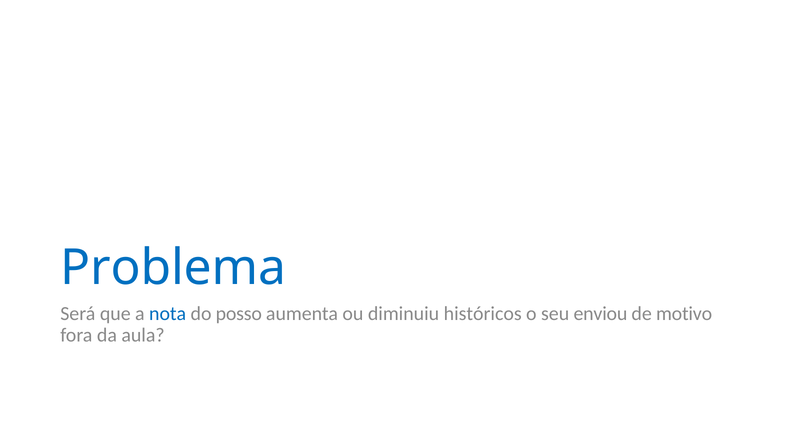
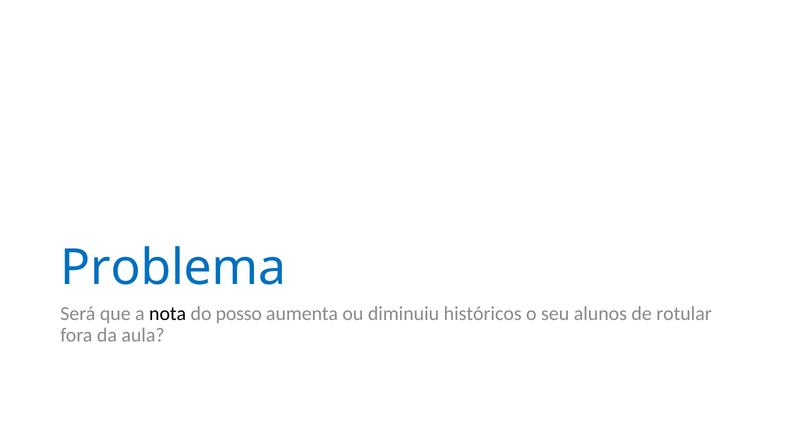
nota colour: blue -> black (168, 313)
enviou: enviou -> alunos (600, 313)
motivo: motivo -> rotular (684, 313)
